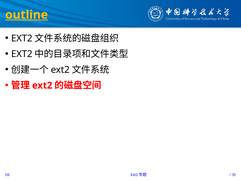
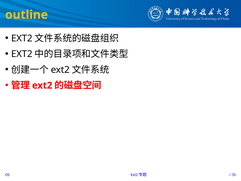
outline underline: present -> none (27, 15)
